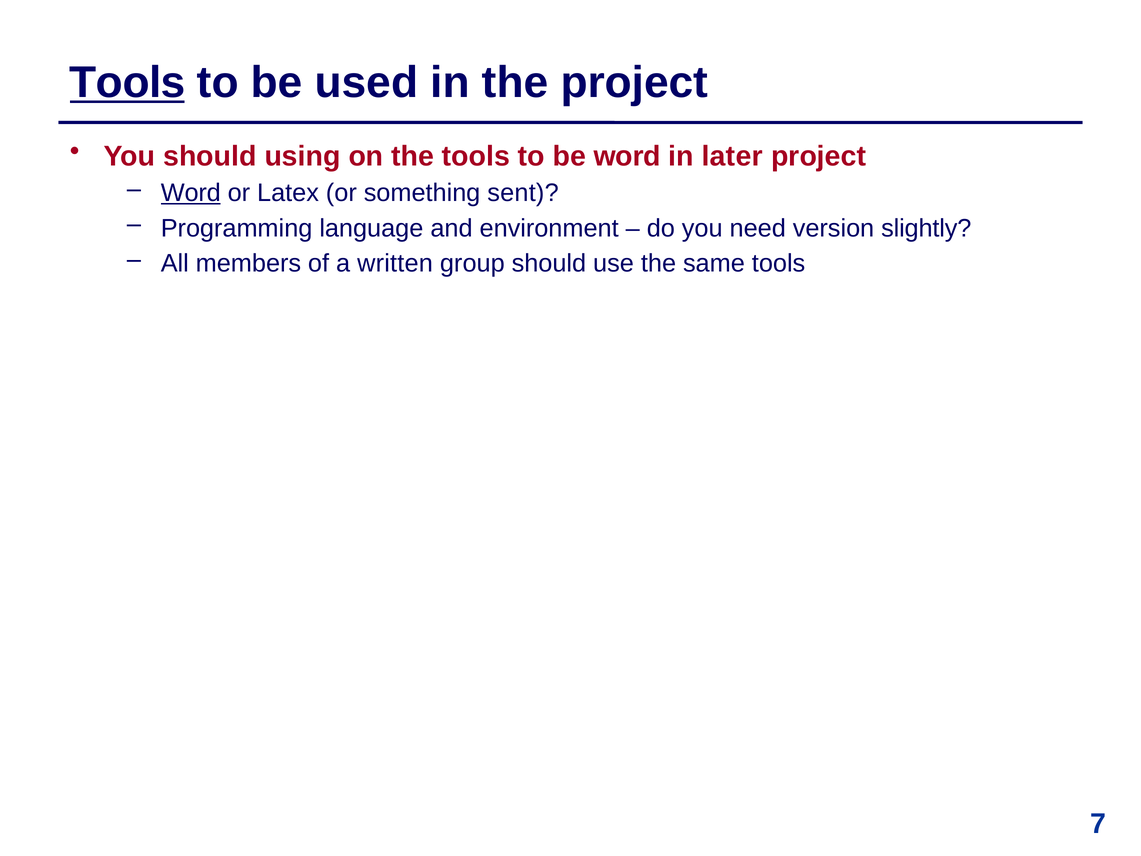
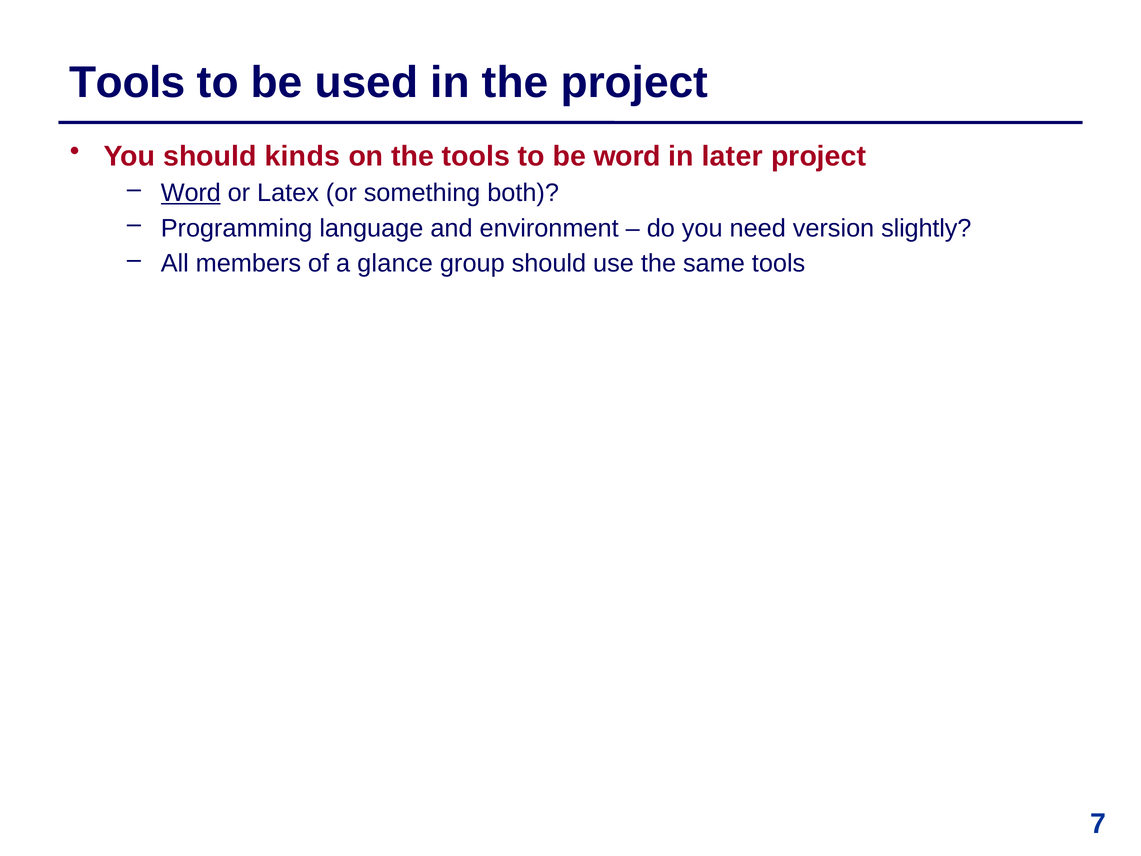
Tools underline: present -> none (127, 83)
using: using -> kinds (302, 156)
sent: sent -> both (523, 193)
written: written -> glance (395, 263)
